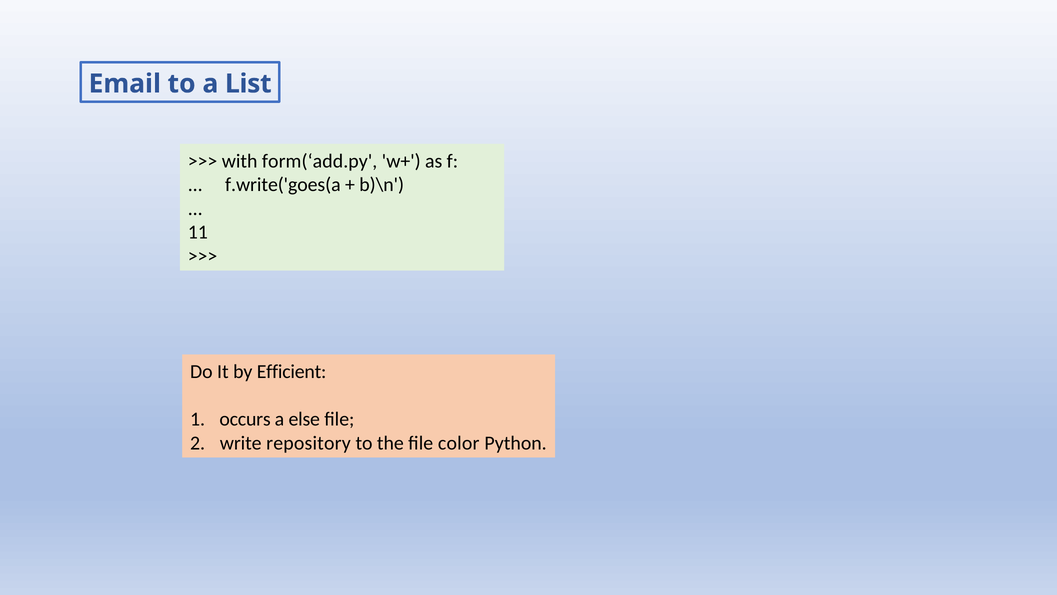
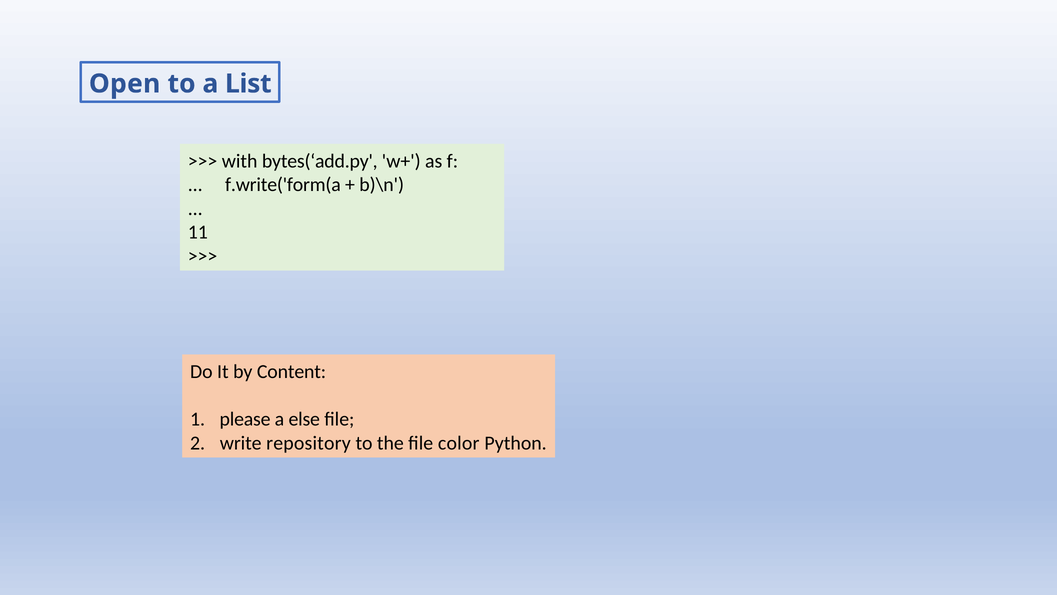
Email: Email -> Open (125, 84)
form(‘add.py: form(‘add.py -> bytes(‘add.py (320, 161)
f.write('goes(a: f.write('goes(a -> f.write('form(a (283, 185)
Efficient: Efficient -> Content (292, 371)
occurs: occurs -> please (245, 419)
